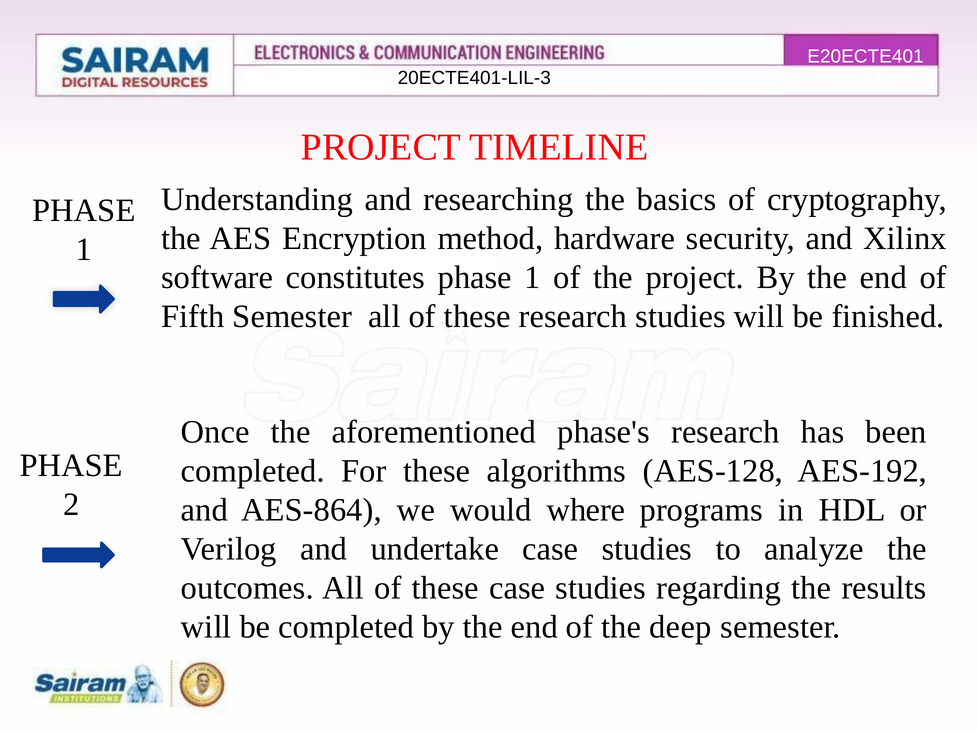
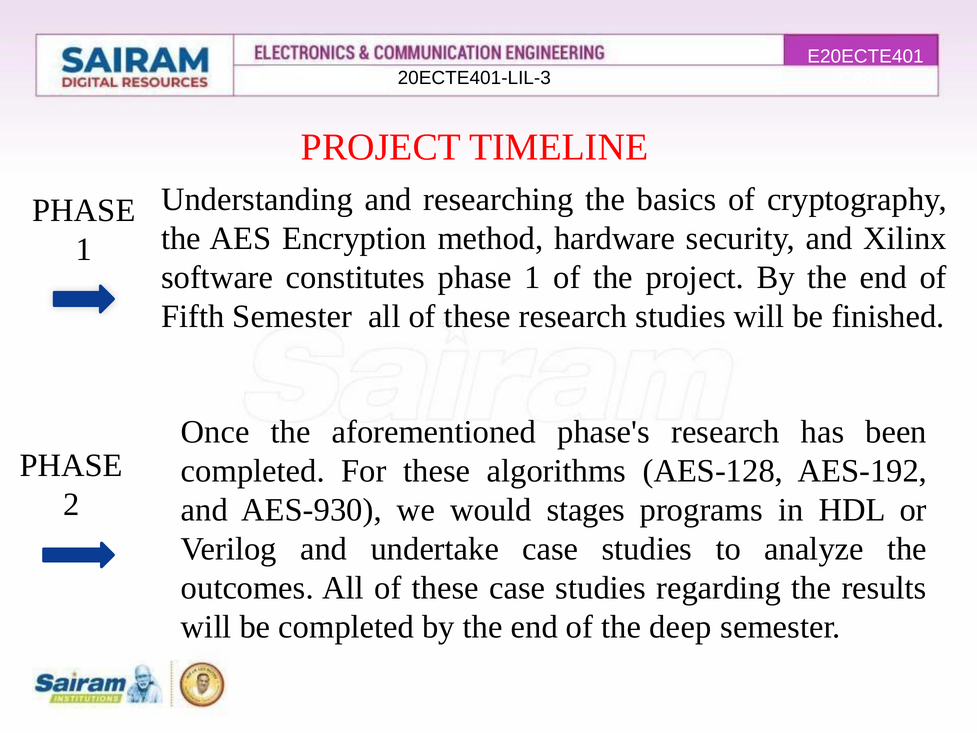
AES-864: AES-864 -> AES-930 (312, 510)
where: where -> stages (586, 510)
